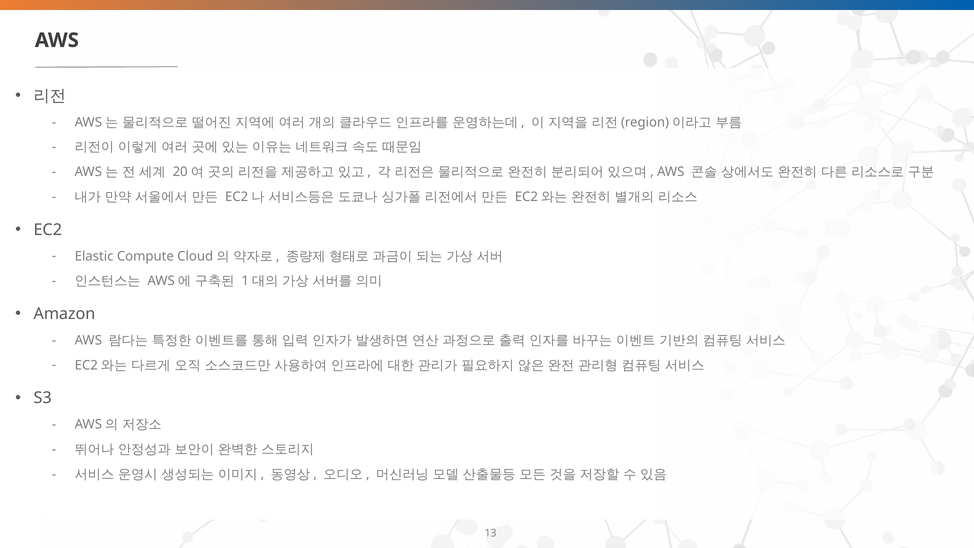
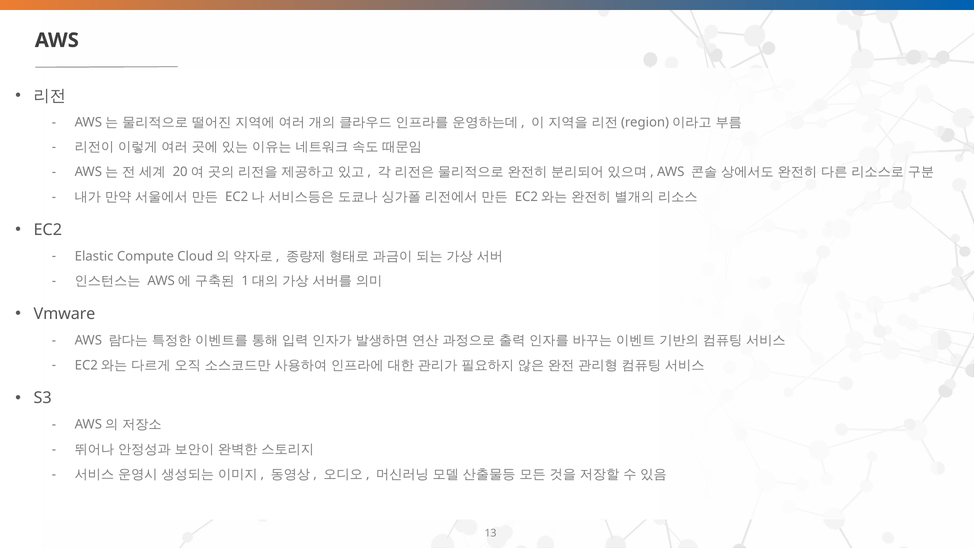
Amazon: Amazon -> Vmware (64, 314)
